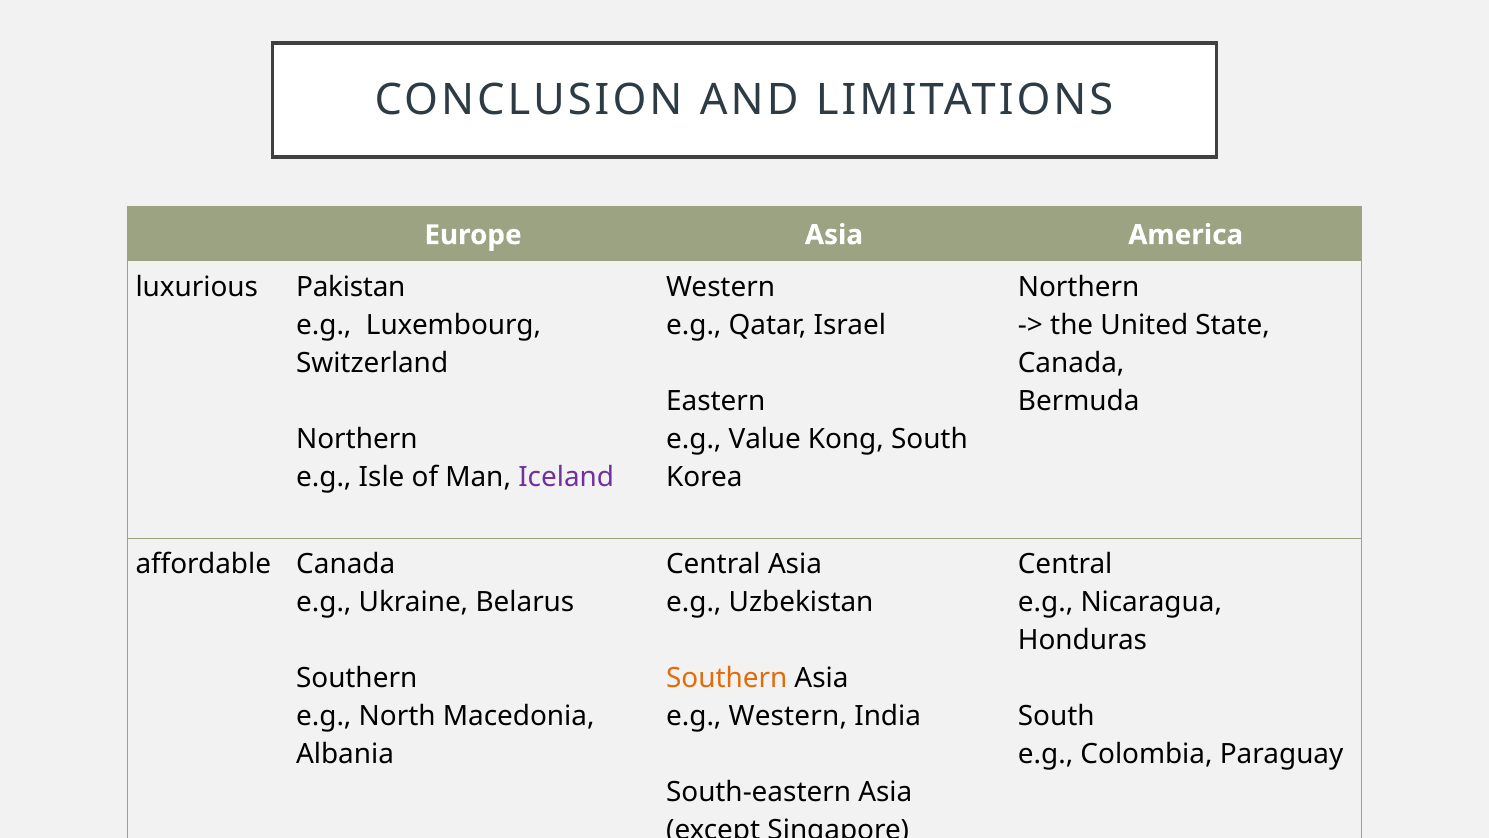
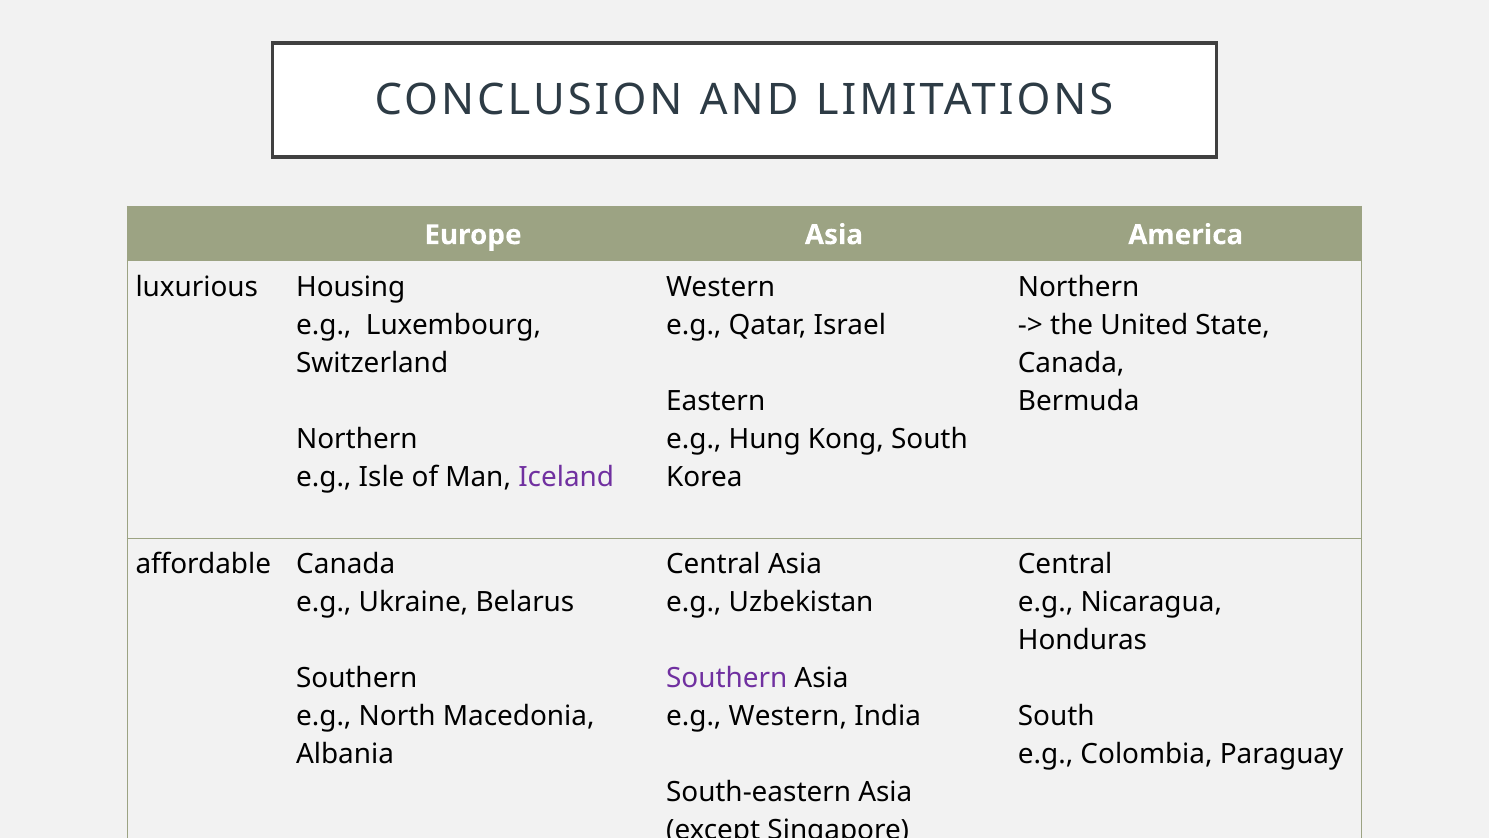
Pakistan: Pakistan -> Housing (351, 287)
Value: Value -> Hung (765, 439)
Southern colour: orange -> purple (727, 678)
